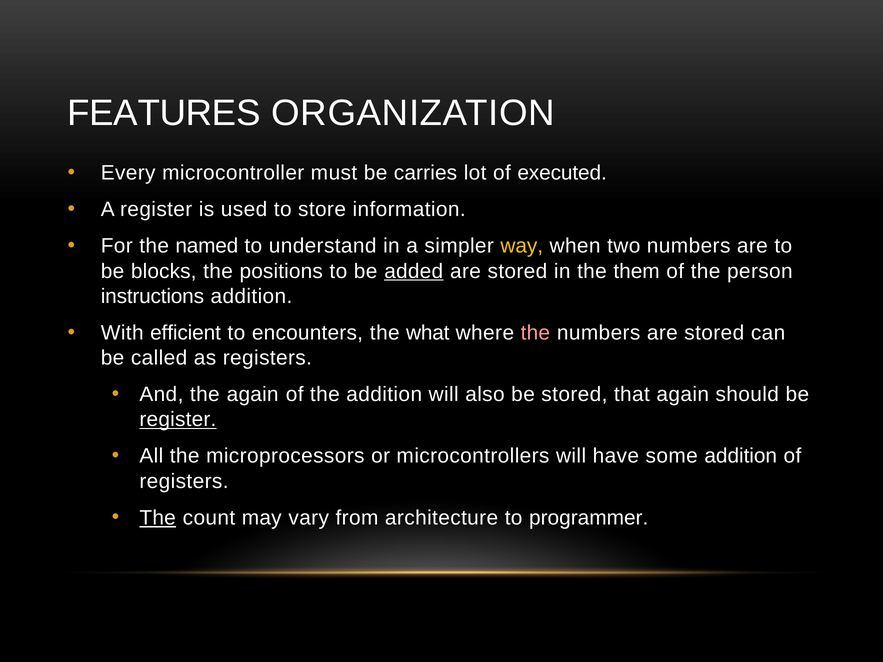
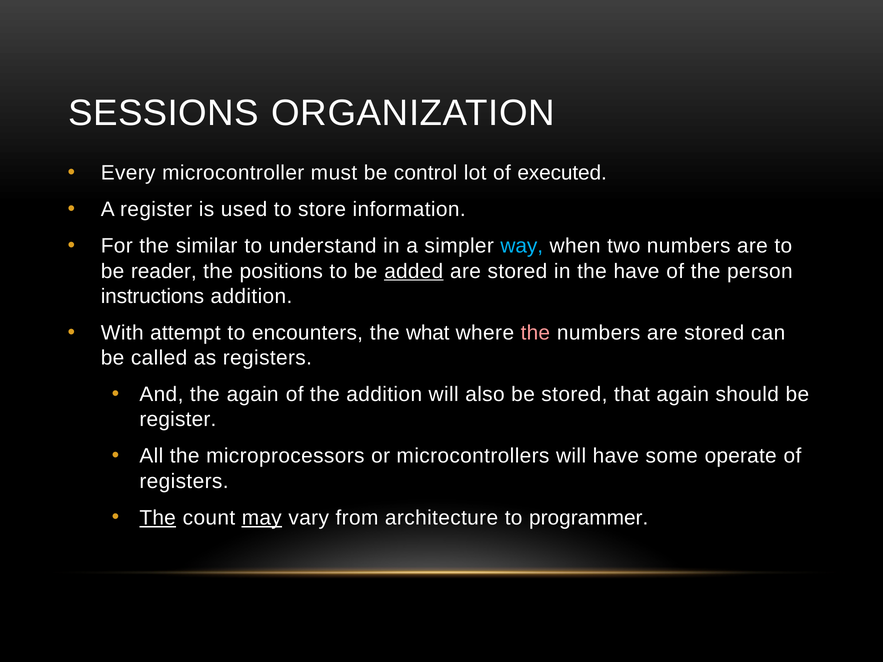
FEATURES: FEATURES -> SESSIONS (164, 113)
carries: carries -> control (426, 173)
named: named -> similar (207, 246)
way colour: yellow -> light blue (522, 246)
blocks: blocks -> reader (164, 271)
the them: them -> have (636, 271)
efficient: efficient -> attempt (185, 333)
register underline: present -> none (178, 420)
some addition: addition -> operate (741, 456)
may underline: none -> present (262, 518)
